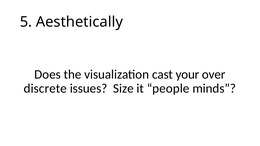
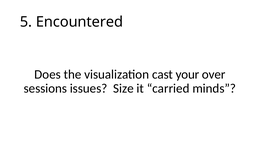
Aesthetically: Aesthetically -> Encountered (79, 22)
discrete: discrete -> sessions (45, 89)
people: people -> carried (168, 89)
